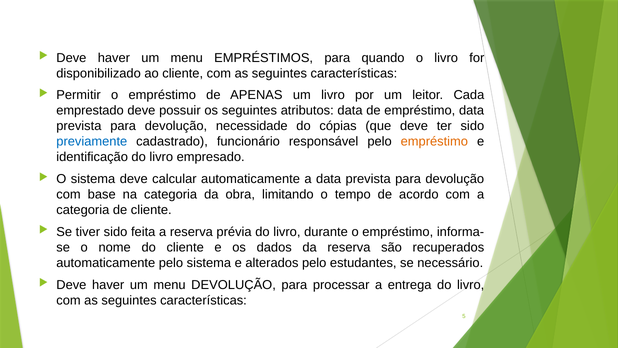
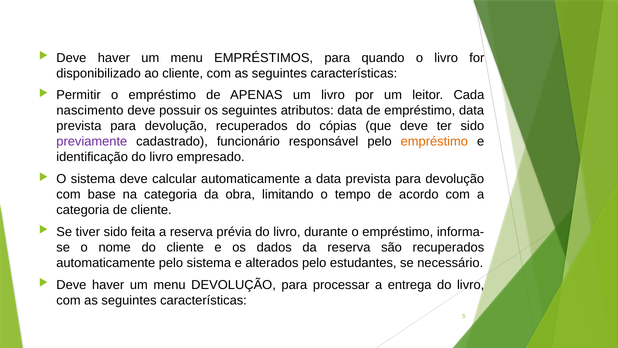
emprestado: emprestado -> nascimento (90, 111)
devolução necessidade: necessidade -> recuperados (252, 126)
previamente colour: blue -> purple (92, 141)
